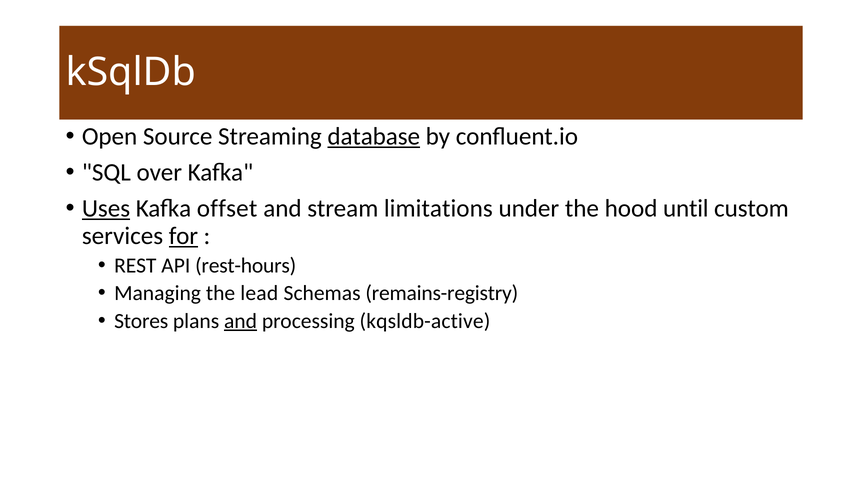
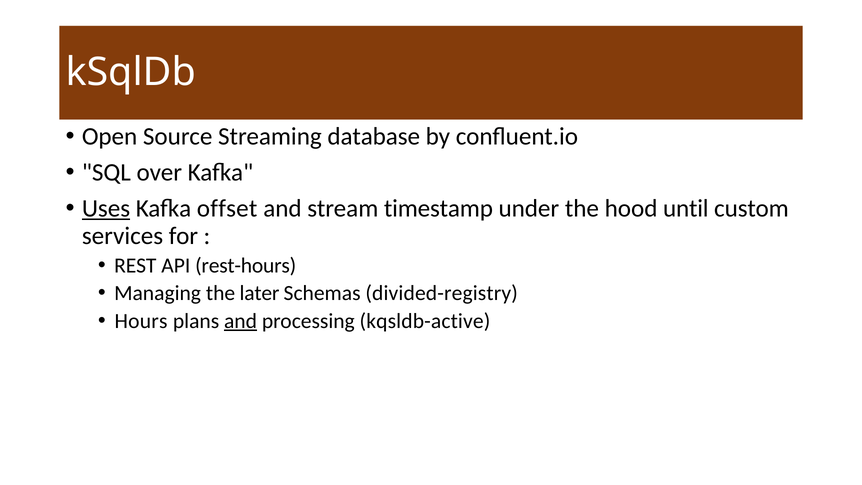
database underline: present -> none (374, 136)
limitations: limitations -> timestamp (438, 208)
for underline: present -> none (183, 236)
lead: lead -> later (259, 293)
remains-registry: remains-registry -> divided-registry (442, 293)
Stores: Stores -> Hours (141, 321)
